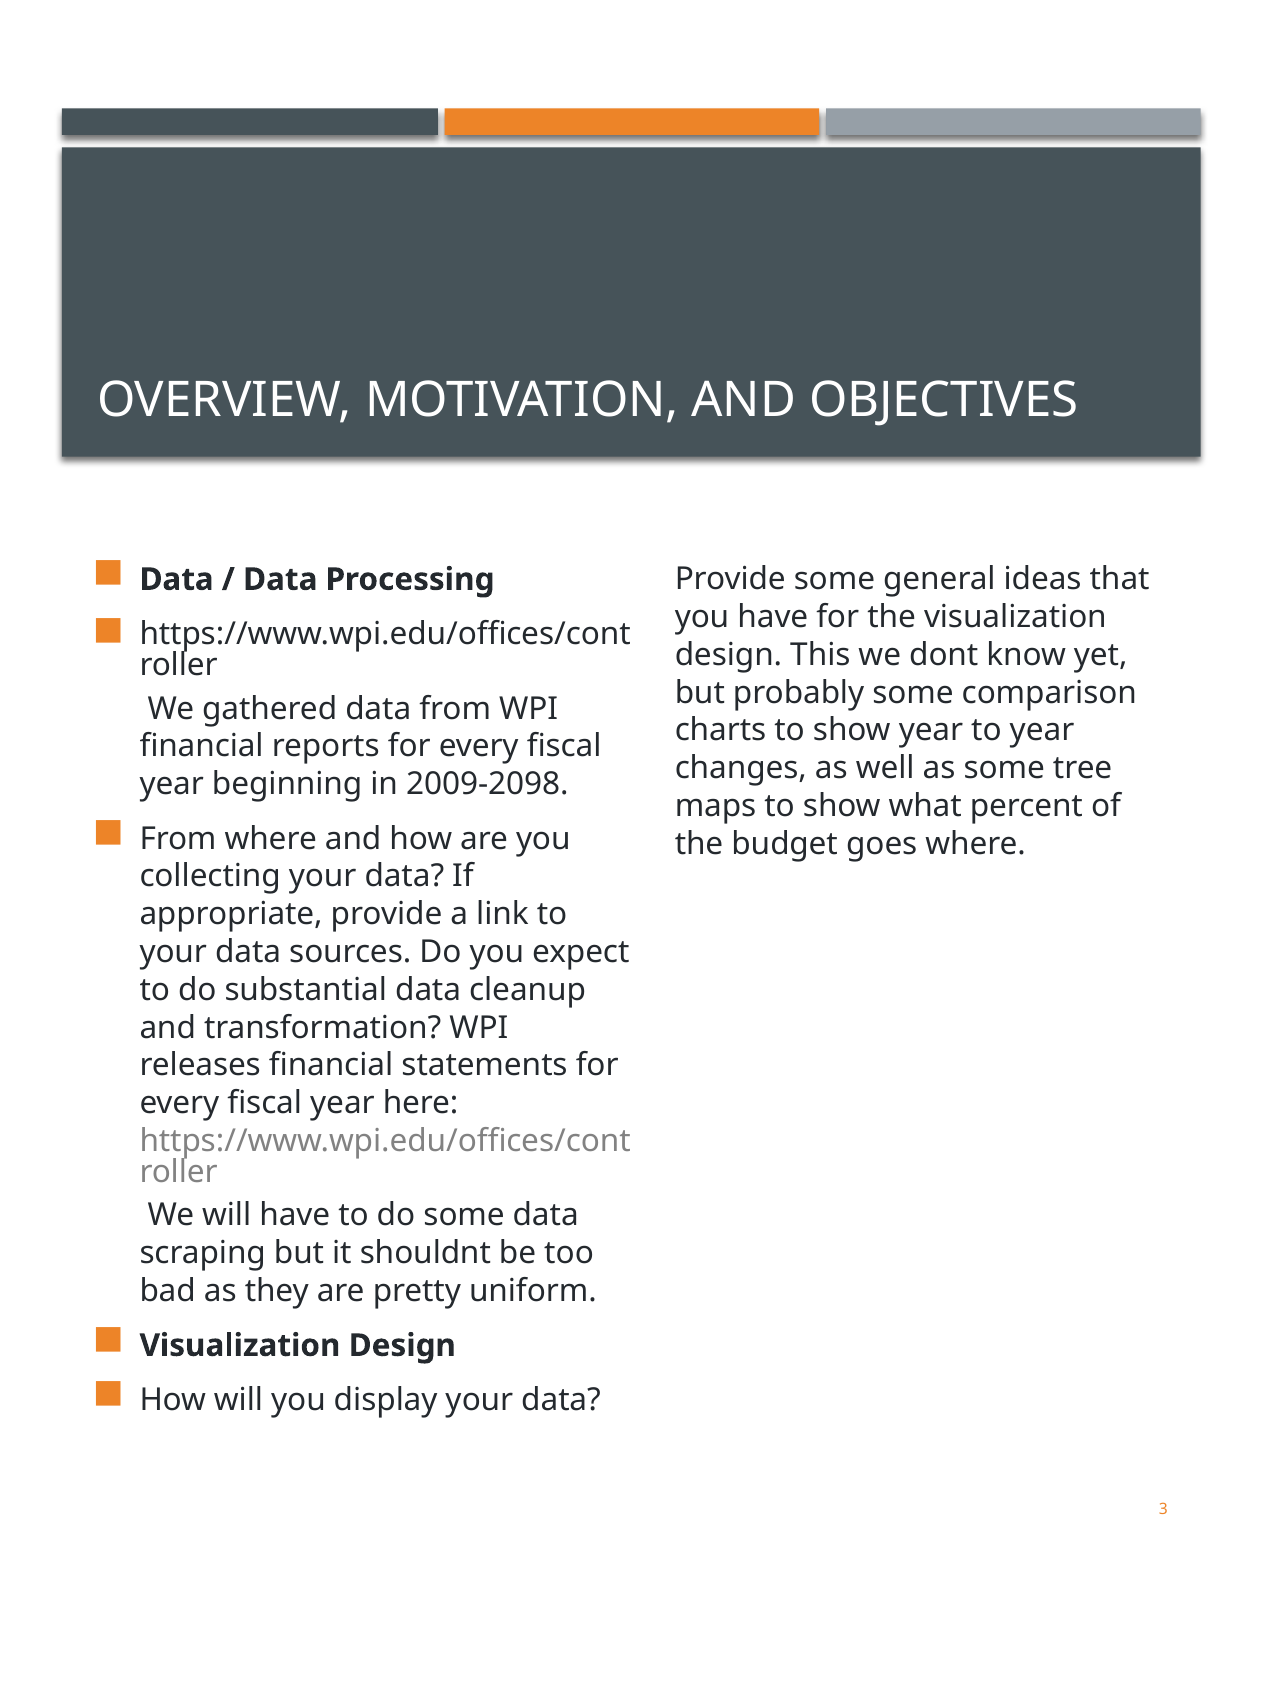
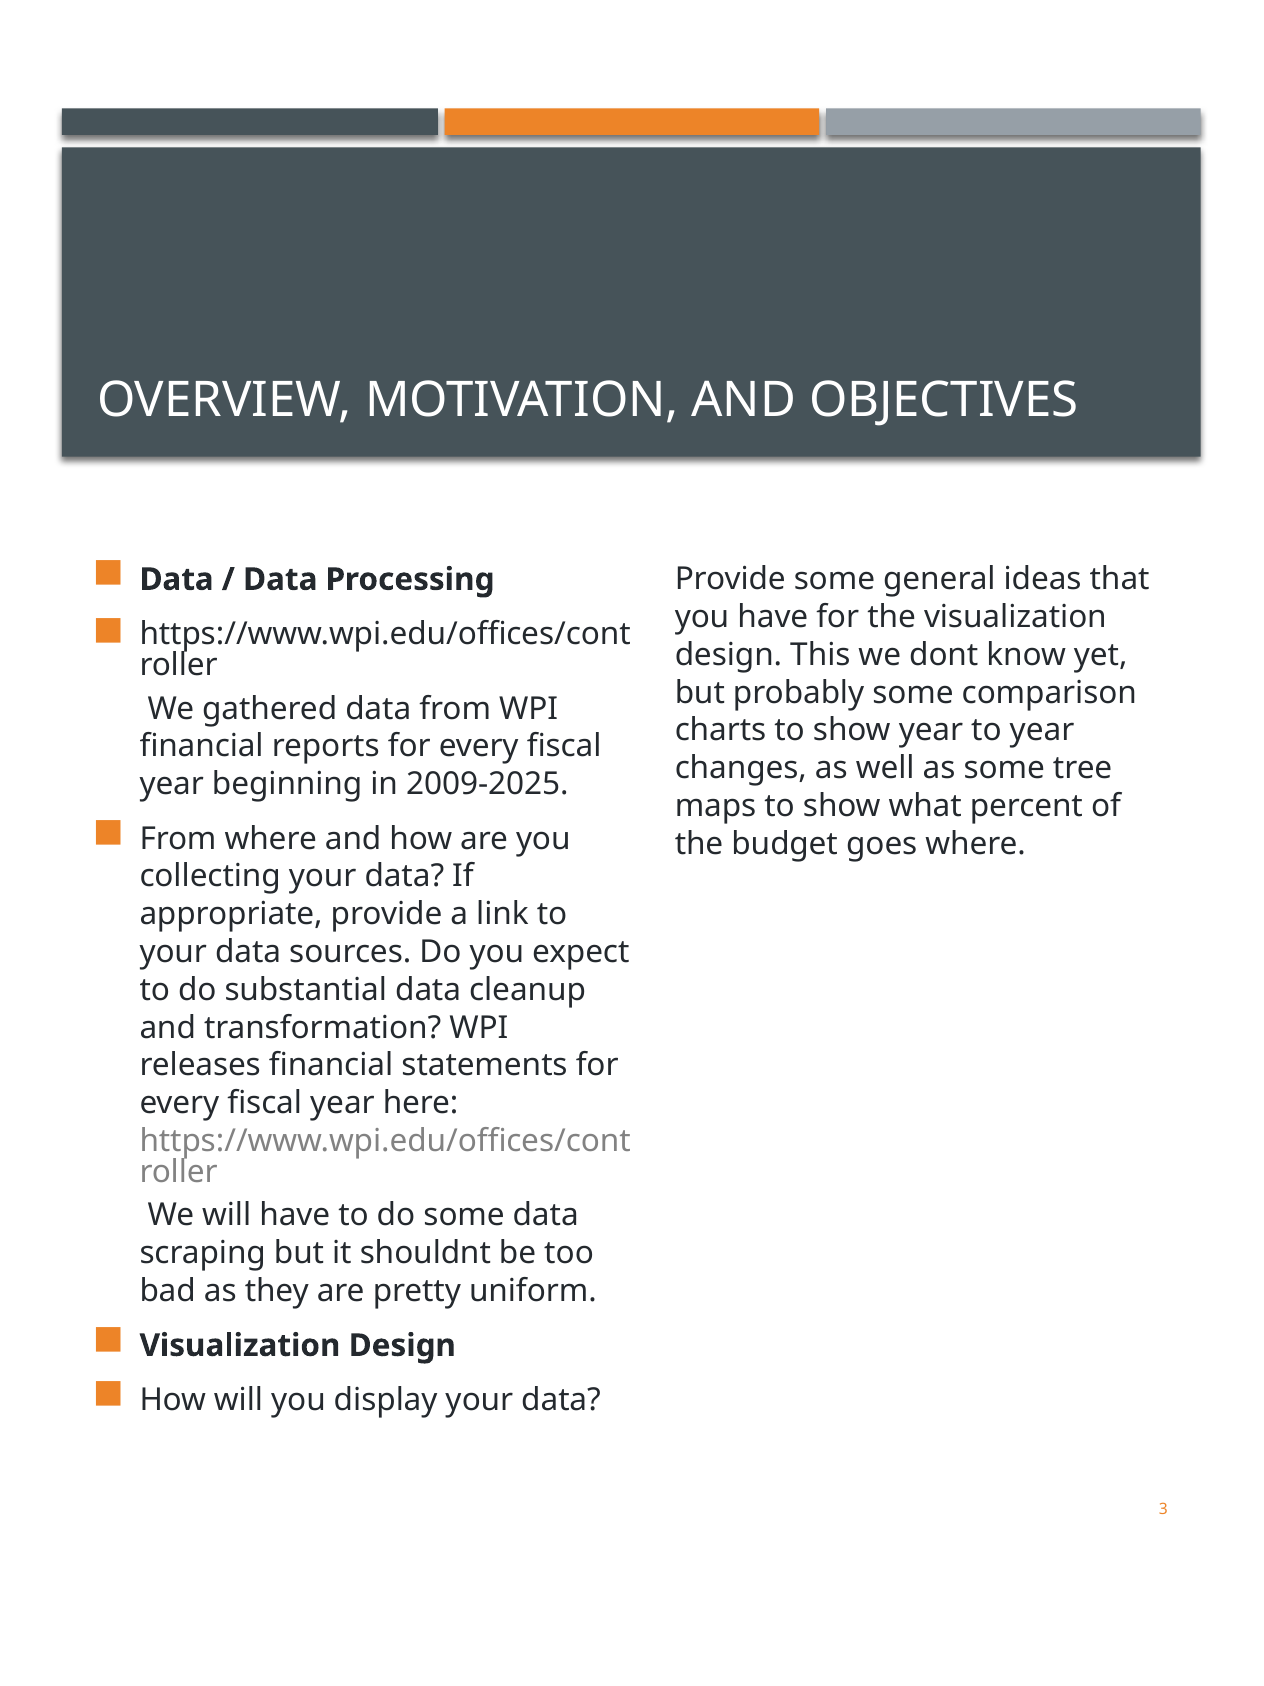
2009-2098: 2009-2098 -> 2009-2025 (487, 784)
